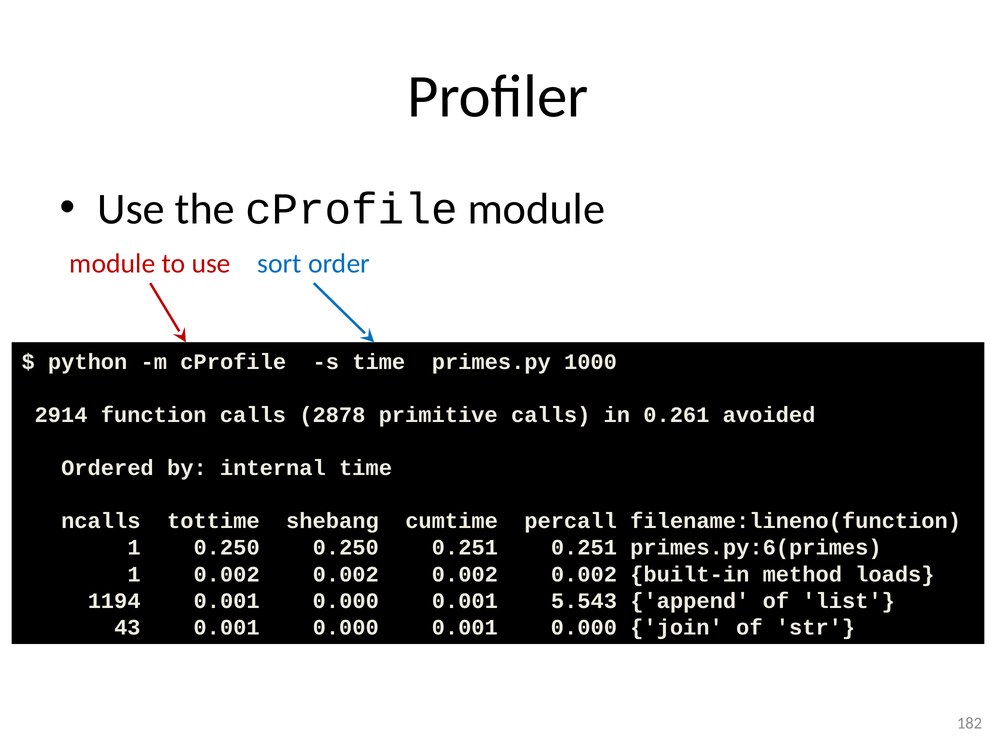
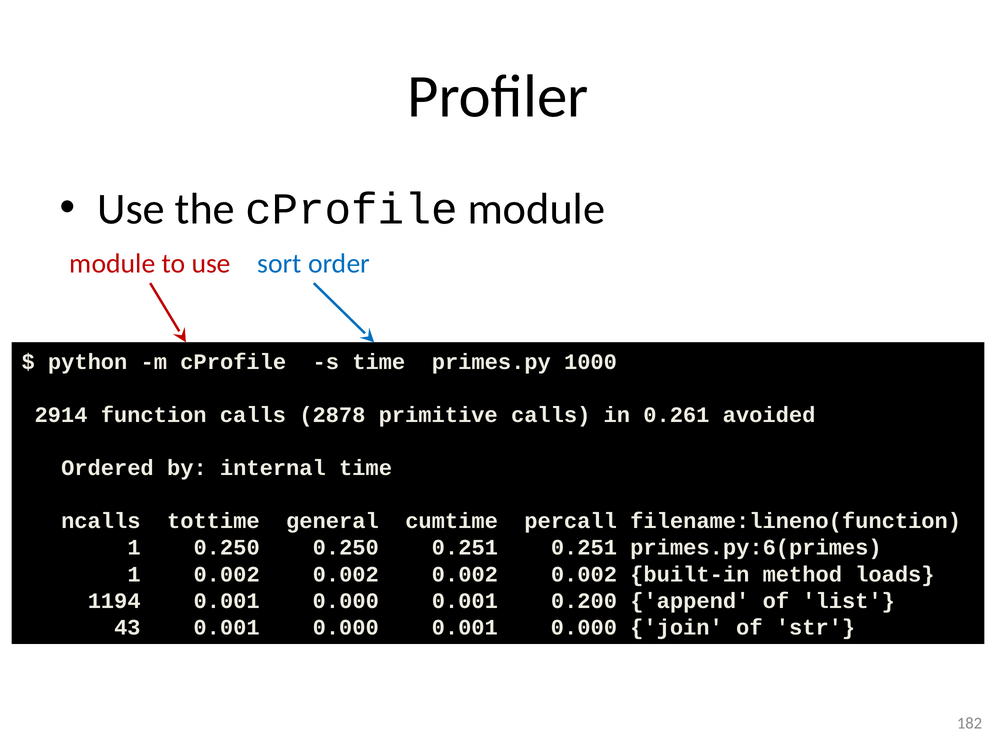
shebang: shebang -> general (332, 521)
5.543: 5.543 -> 0.200 (584, 601)
